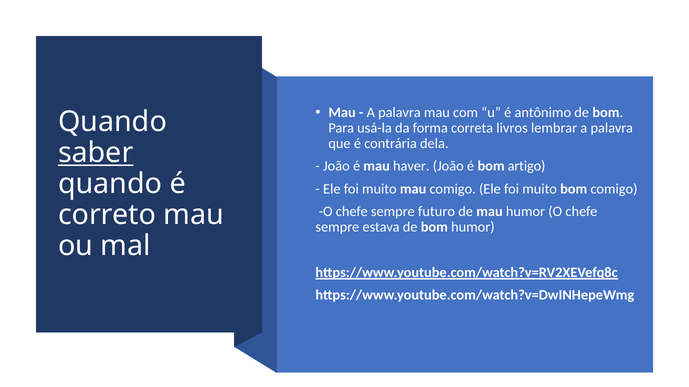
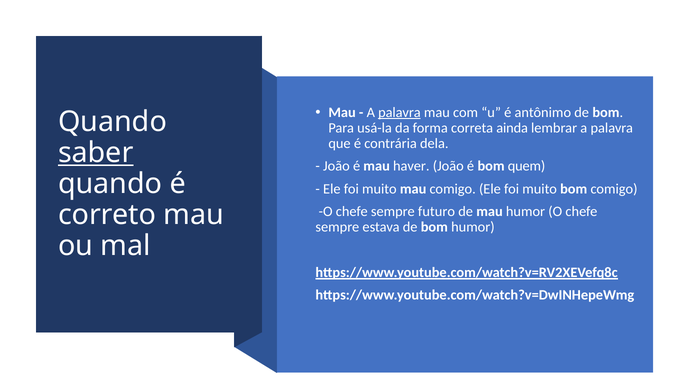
palavra underline: none -> present (399, 113)
livros: livros -> ainda (512, 128)
artigo: artigo -> quem (527, 166)
